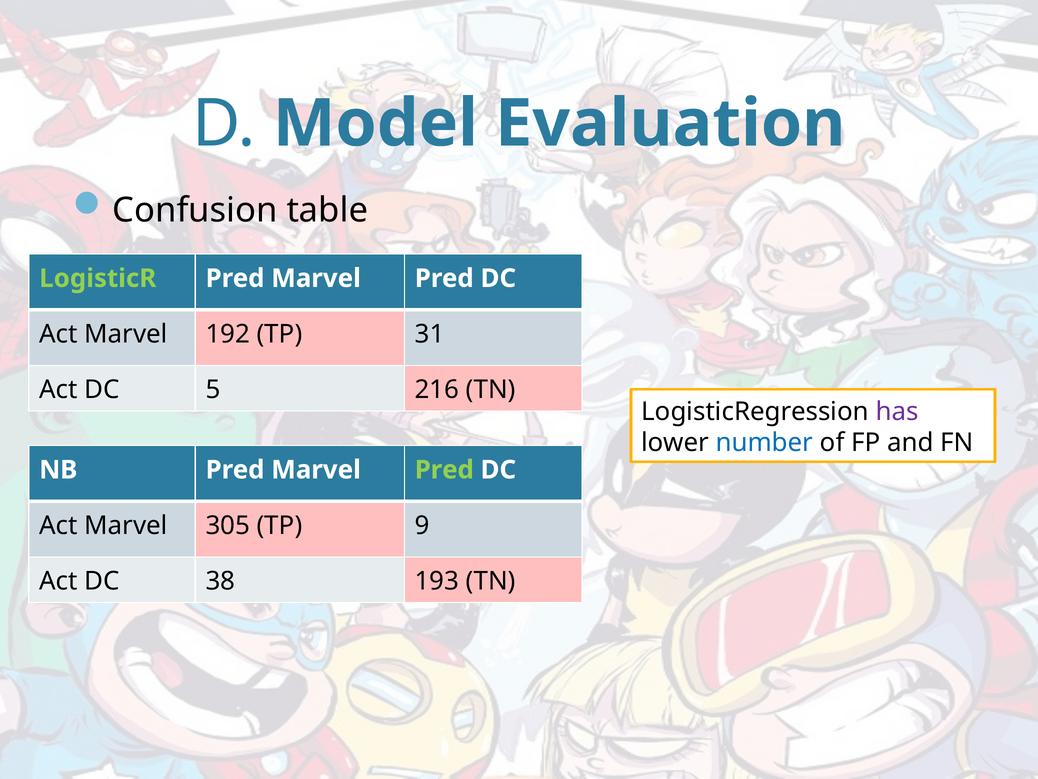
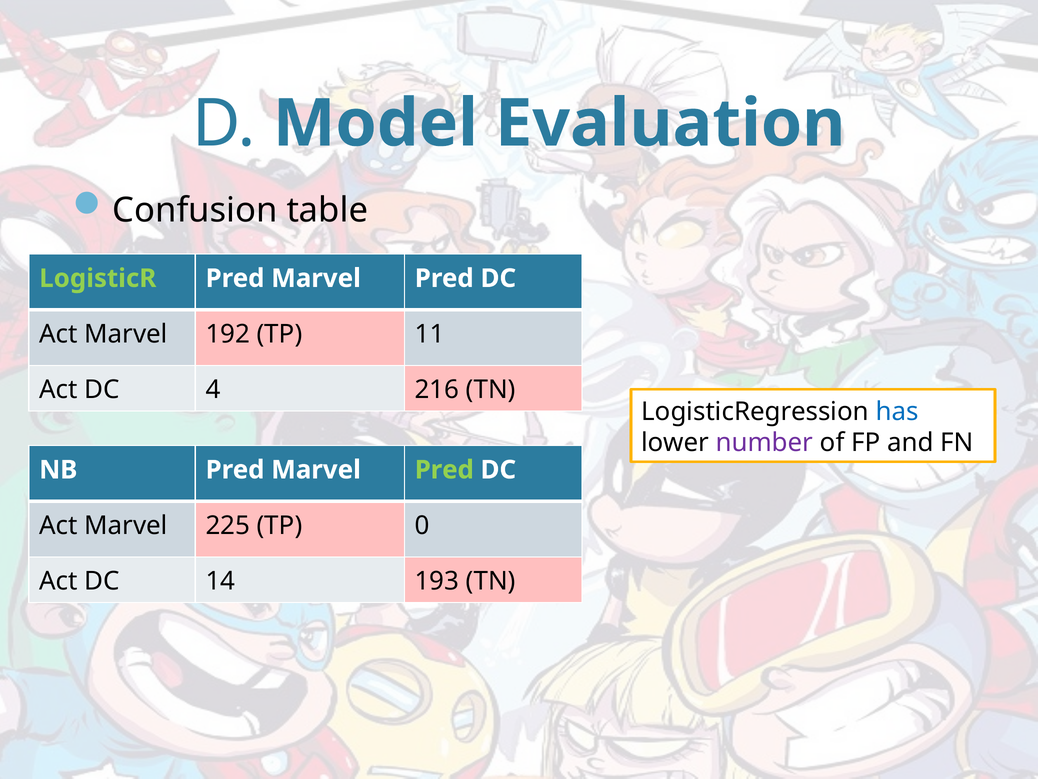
31: 31 -> 11 (430, 334)
5: 5 -> 4 (213, 389)
has colour: purple -> blue (897, 411)
number colour: blue -> purple (764, 443)
305: 305 -> 225 (228, 525)
9: 9 -> 0 (422, 525)
38: 38 -> 14 (220, 581)
